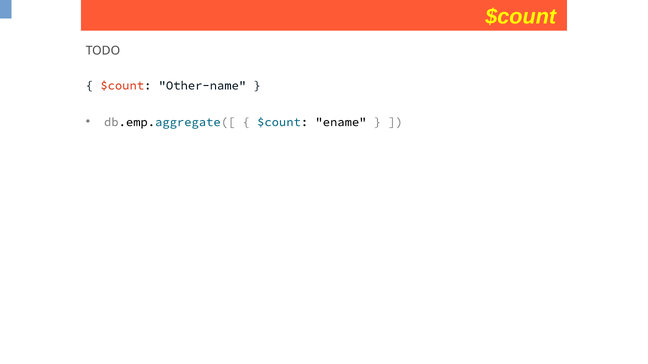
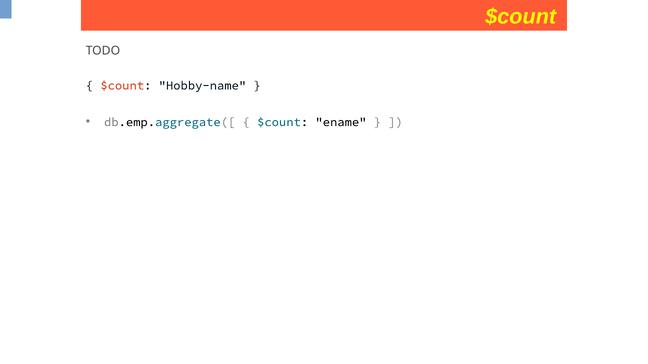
Other-name: Other-name -> Hobby-name (202, 86)
